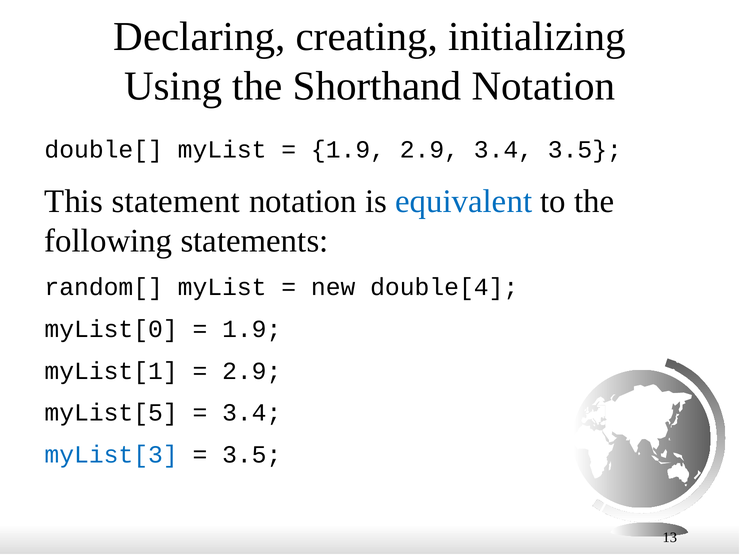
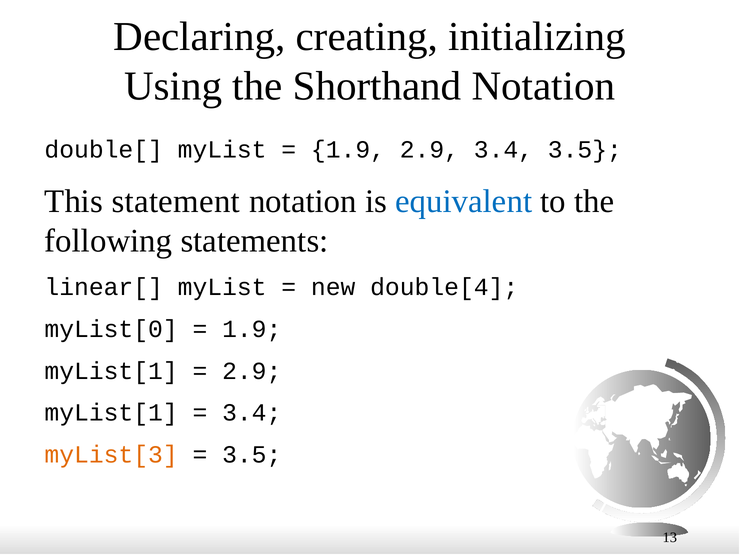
random[: random[ -> linear[ (104, 287)
myList[5: myList[5 -> myList[1 (111, 413)
myList[3 colour: blue -> orange (111, 455)
